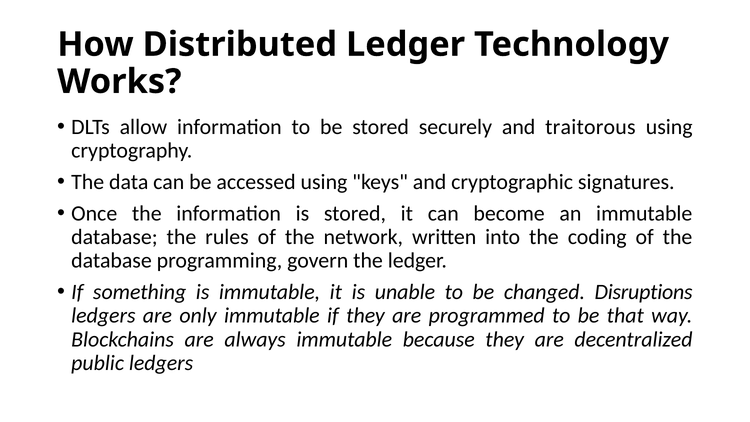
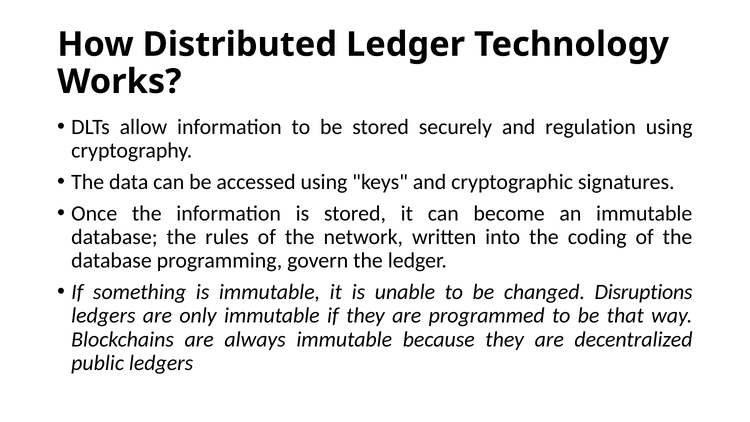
traitorous: traitorous -> regulation (591, 127)
